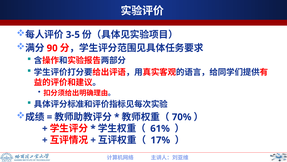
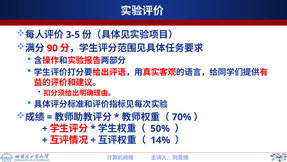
61%: 61% -> 50% (160, 128)
17%: 17% -> 14% (160, 140)
